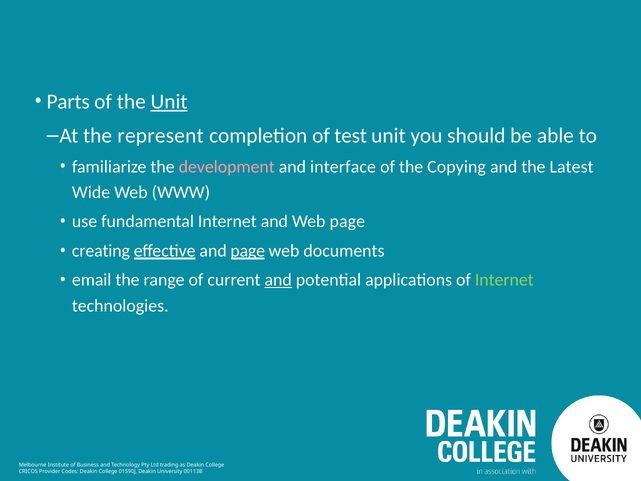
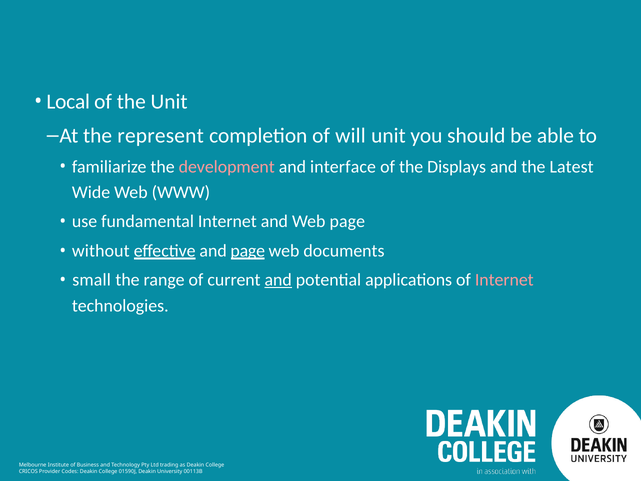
Parts: Parts -> Local (68, 101)
Unit underline: present -> none (169, 101)
test: test -> will (350, 136)
Copying: Copying -> Displays (457, 167)
creating: creating -> without (101, 251)
email: email -> small (92, 280)
Internet colour: light green -> pink (504, 280)
